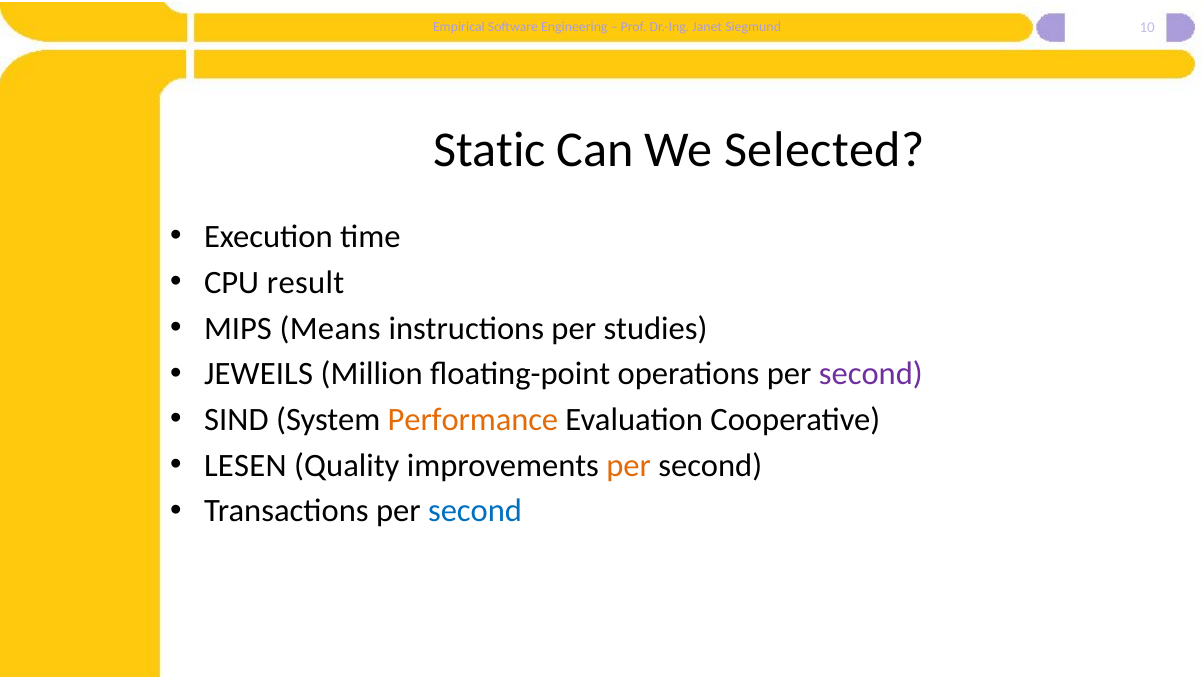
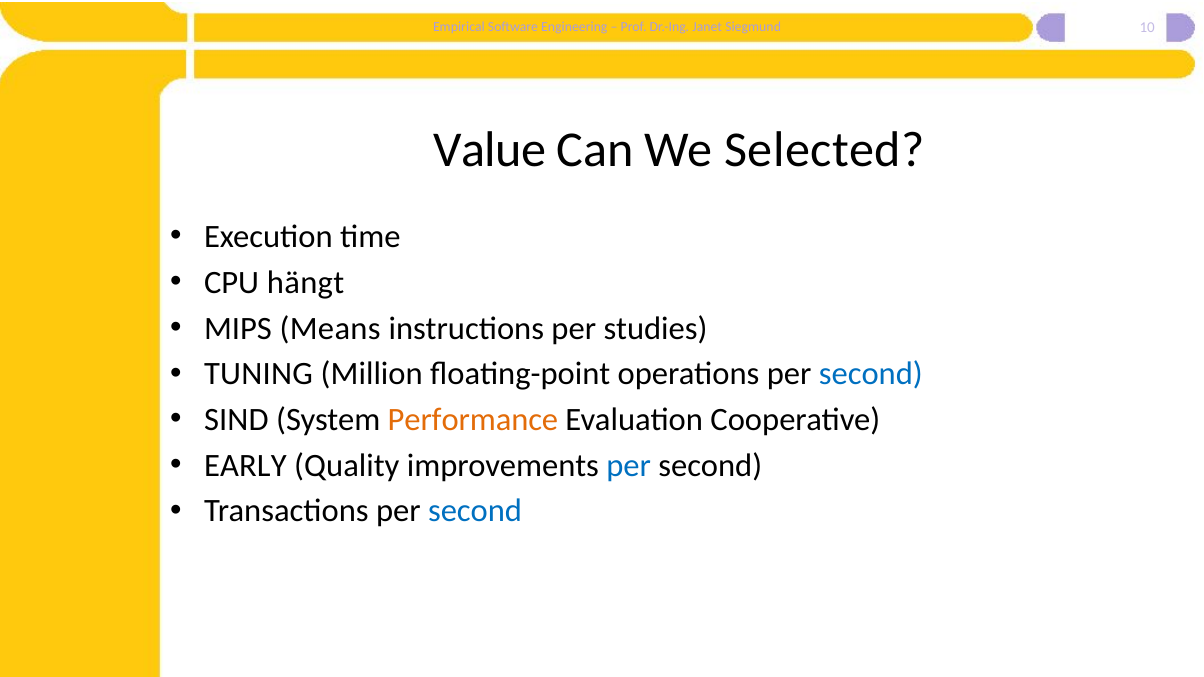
Static: Static -> Value (490, 150)
result: result -> hängt (306, 283)
JEWEILS: JEWEILS -> TUNING (258, 374)
second colour: purple -> blue (871, 374)
LESEN: LESEN -> EARLY (245, 466)
per colour: orange -> blue (629, 466)
